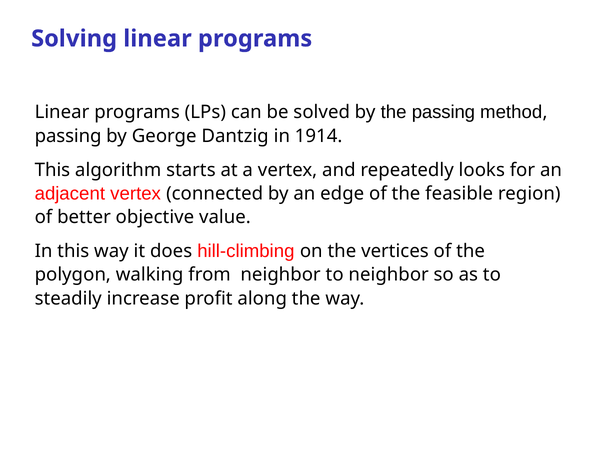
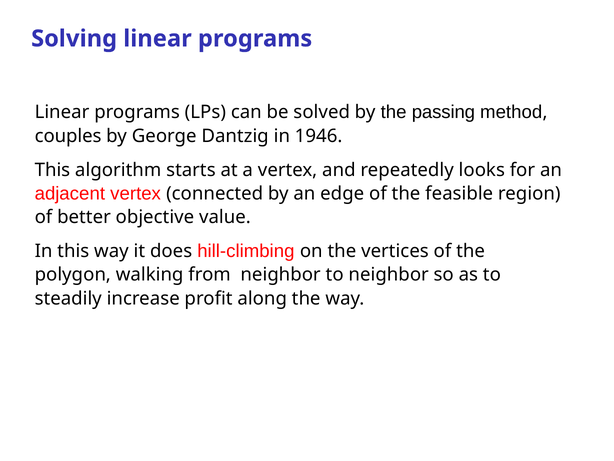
passing: passing -> couples (68, 136)
1914: 1914 -> 1946 (319, 136)
